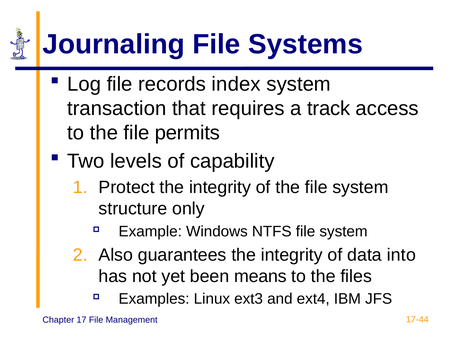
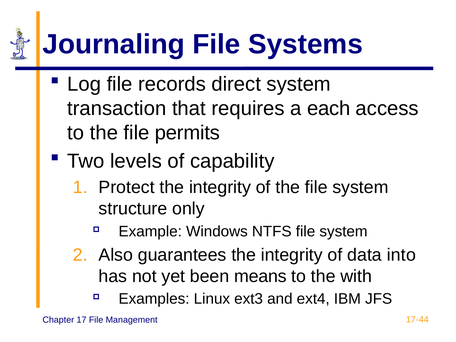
index: index -> direct (236, 84)
track: track -> each (329, 109)
files: files -> with (356, 276)
